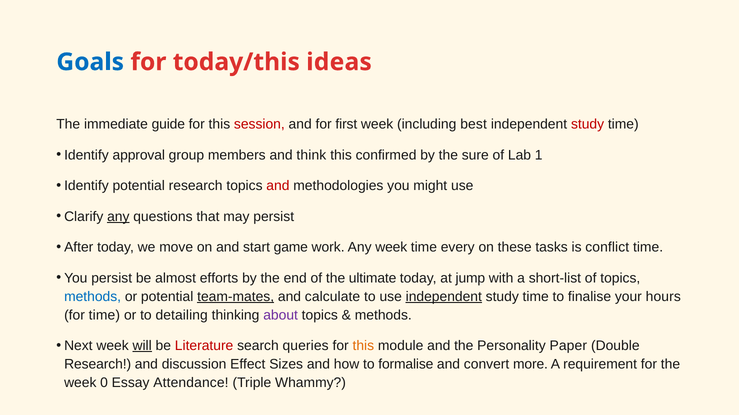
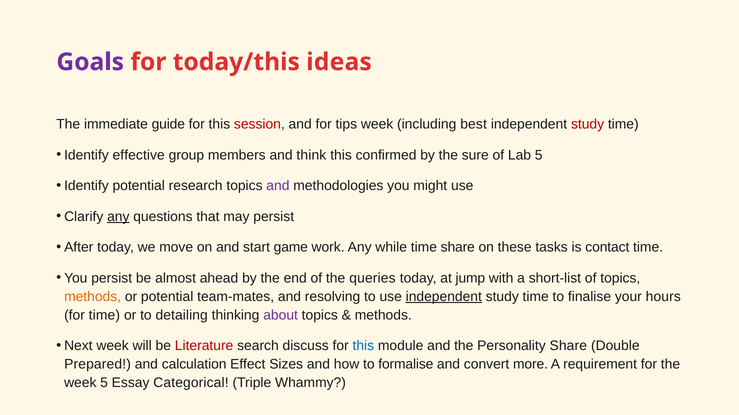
Goals colour: blue -> purple (90, 62)
first: first -> tips (346, 125)
approval: approval -> effective (139, 155)
Lab 1: 1 -> 5 (539, 155)
and colour: red -> purple (278, 186)
Any week: week -> while (391, 248)
time every: every -> share (458, 248)
conflict: conflict -> contact (607, 248)
efforts: efforts -> ahead (219, 279)
ultimate: ultimate -> queries (372, 279)
methods colour: blue -> orange (93, 297)
team-mates underline: present -> none (236, 297)
calculate: calculate -> resolving (333, 297)
will underline: present -> none (142, 346)
queries: queries -> discuss (306, 346)
this colour: orange -> blue (363, 346)
Personality Paper: Paper -> Share (568, 346)
Research: Research -> Prepared (98, 365)
discussion: discussion -> calculation (194, 365)
week 0: 0 -> 5 (104, 383)
Attendance: Attendance -> Categorical (191, 383)
